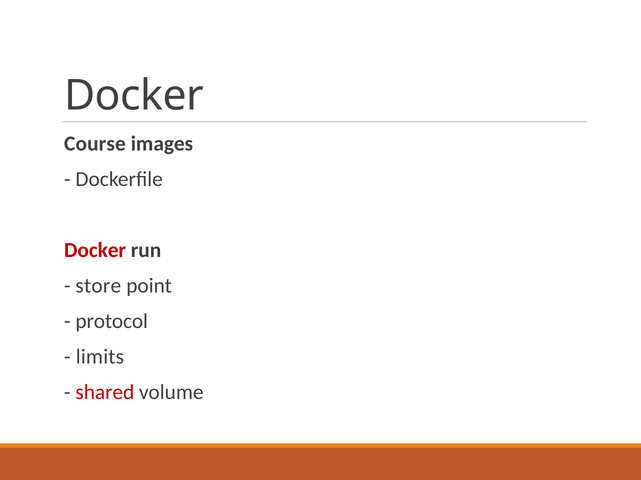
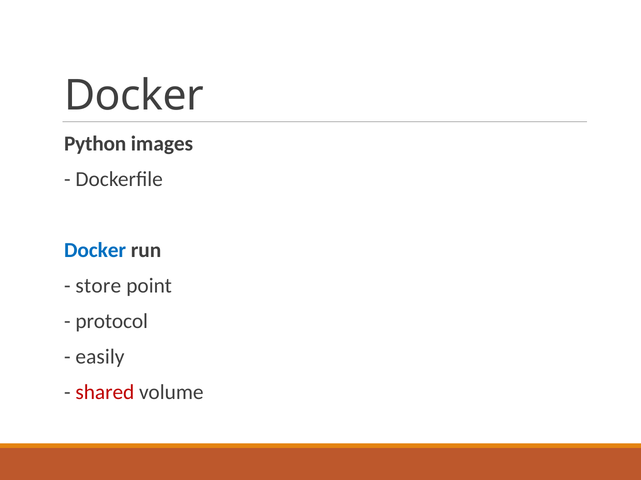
Course: Course -> Python (95, 144)
Docker colour: red -> blue (95, 251)
limits: limits -> easily (100, 357)
